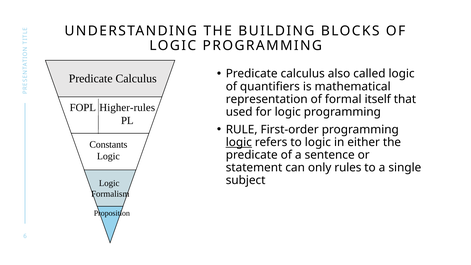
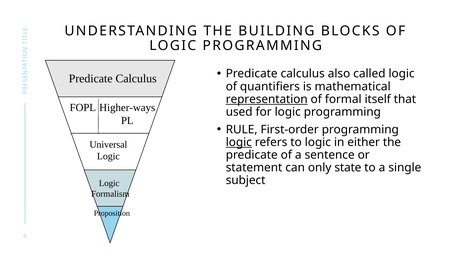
representation underline: none -> present (267, 99)
Higher-rules: Higher-rules -> Higher-ways (127, 108)
Constants: Constants -> Universal (108, 145)
rules: rules -> state (348, 168)
